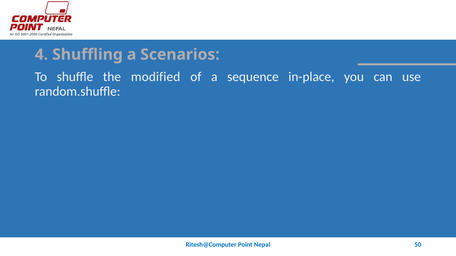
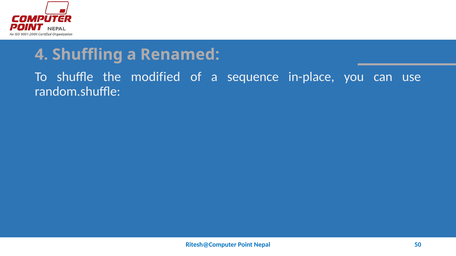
Scenarios: Scenarios -> Renamed (180, 55)
